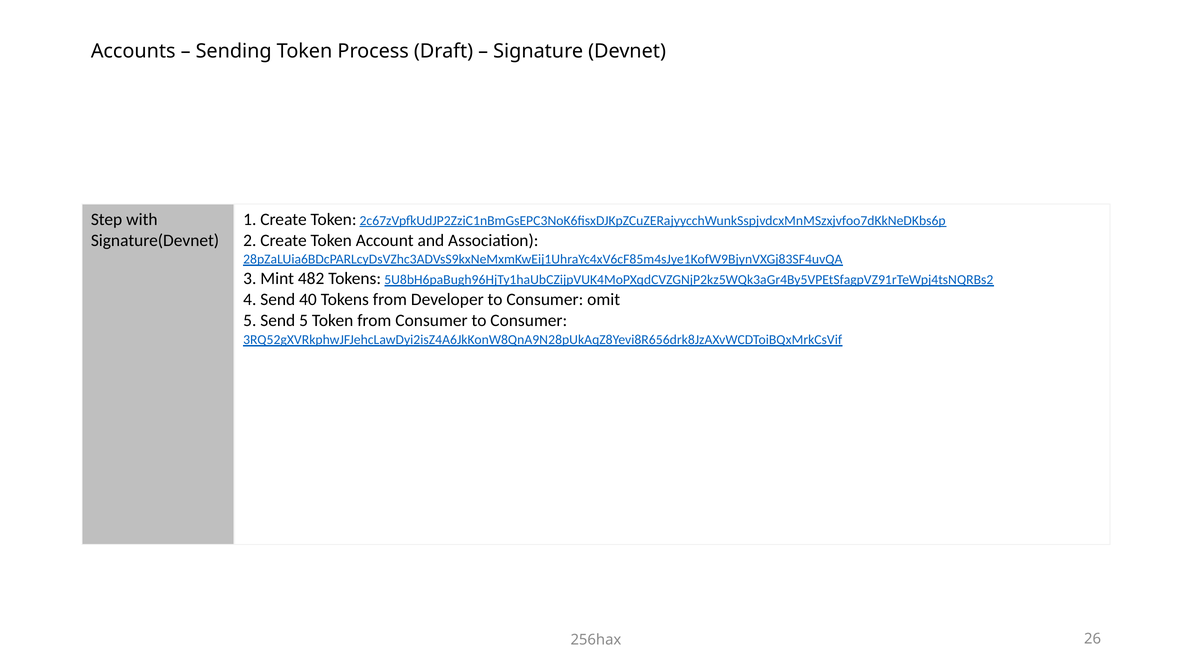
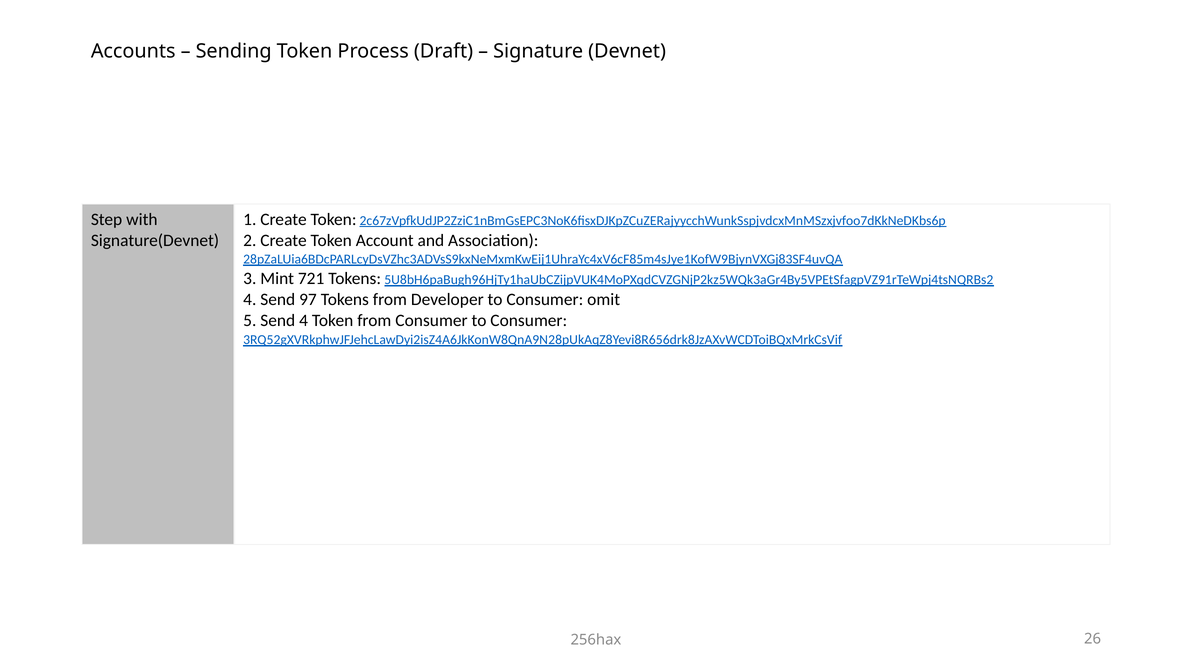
482: 482 -> 721 (311, 279)
40: 40 -> 97 (308, 300)
Send 5: 5 -> 4 (304, 321)
